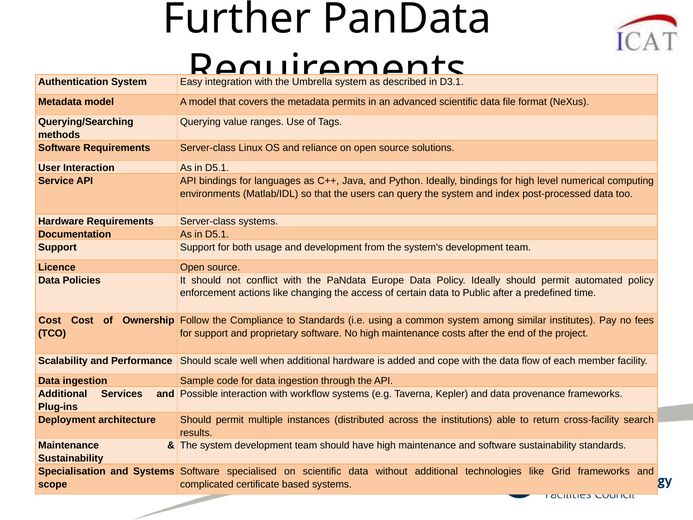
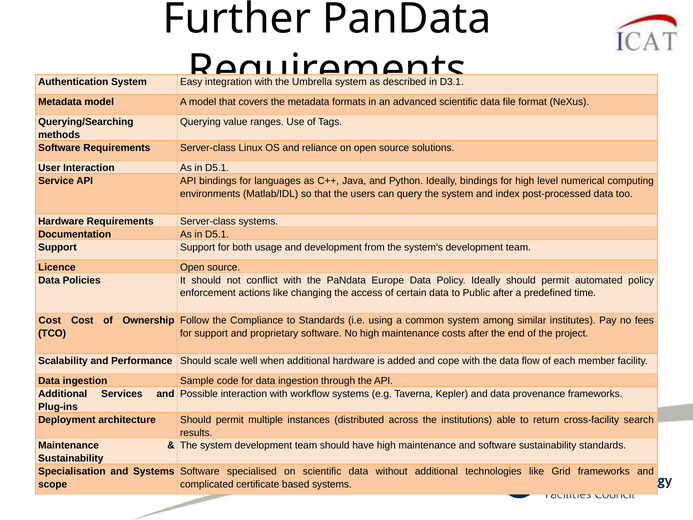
permits: permits -> formats (349, 102)
